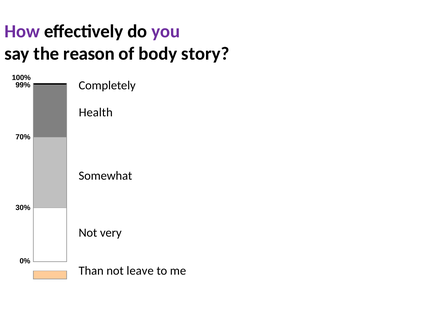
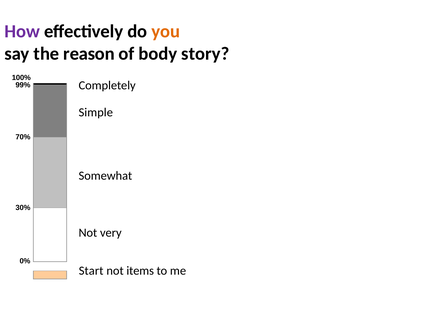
you colour: purple -> orange (166, 31)
Health: Health -> Simple (96, 112)
Than: Than -> Start (91, 271)
leave: leave -> items (140, 271)
